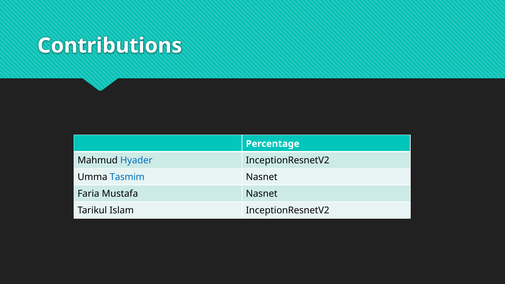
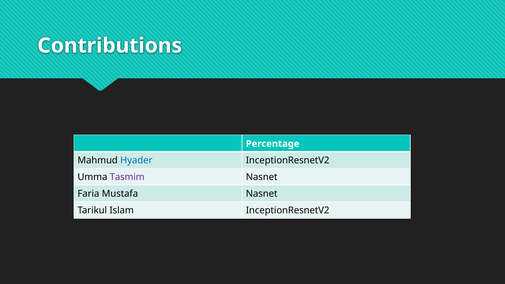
Tasmim colour: blue -> purple (127, 177)
